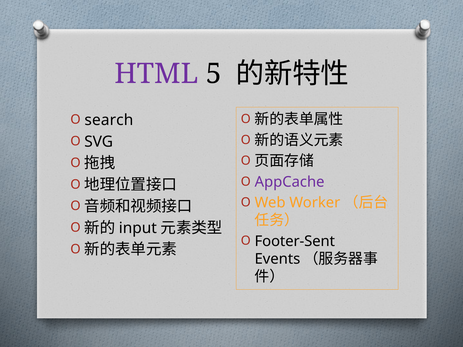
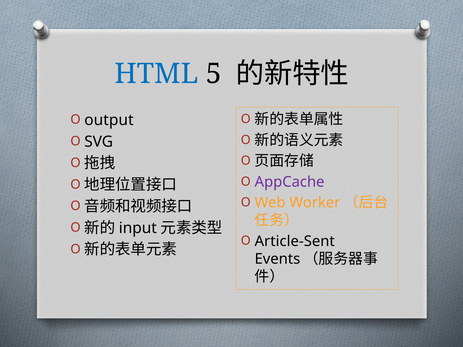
HTML colour: purple -> blue (156, 74)
search: search -> output (109, 120)
Footer-Sent: Footer-Sent -> Article-Sent (295, 241)
